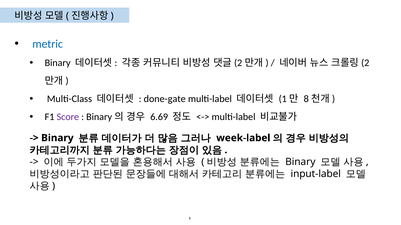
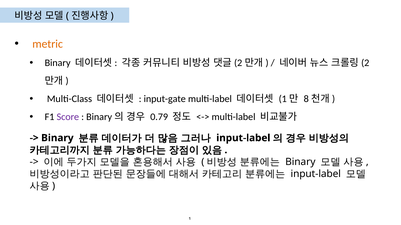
metric colour: blue -> orange (48, 44)
done-gate: done-gate -> input-gate (165, 99)
6.69: 6.69 -> 0.79 (159, 117)
week-label: week-label -> input-label (243, 138)
